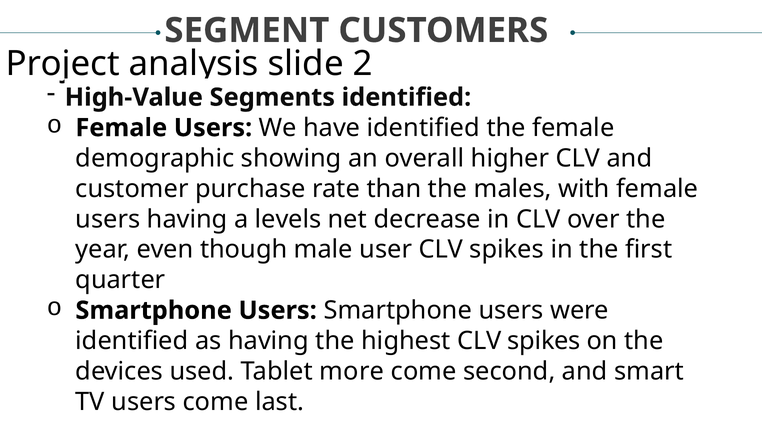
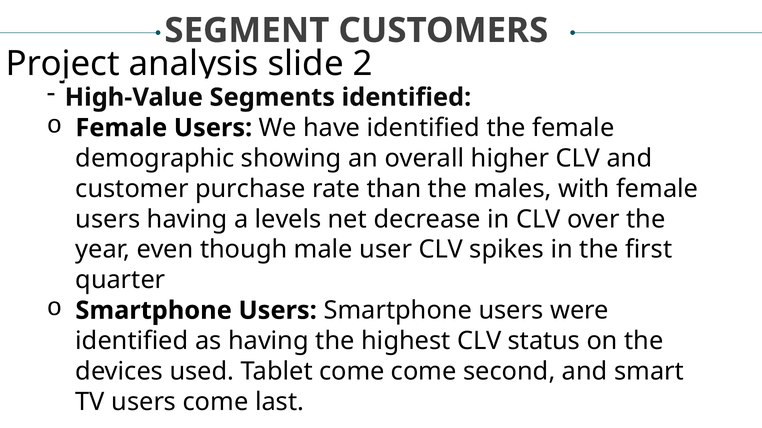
highest CLV spikes: spikes -> status (544, 341)
Tablet more: more -> come (352, 372)
